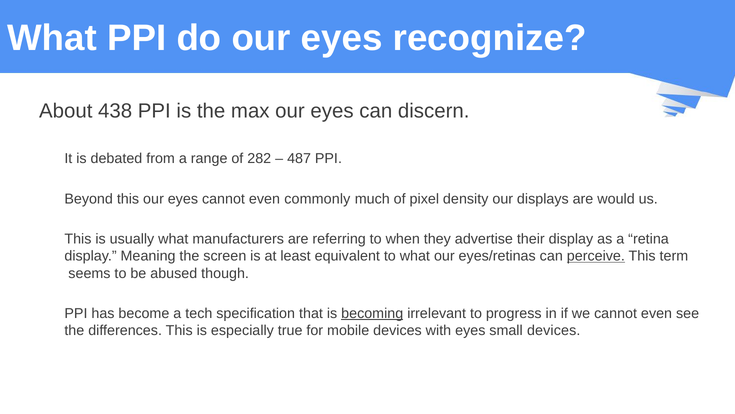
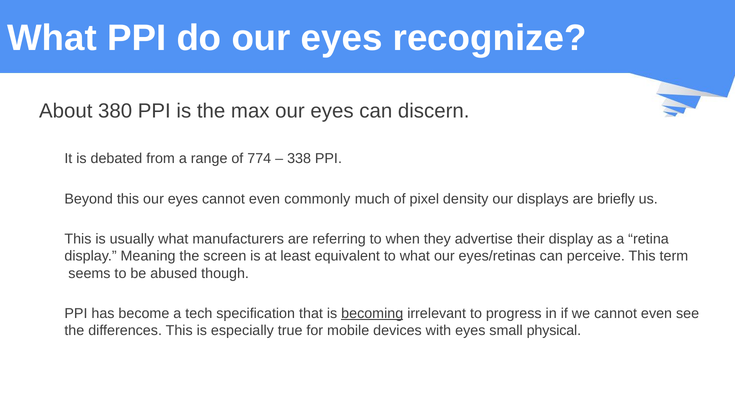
438: 438 -> 380 (115, 111)
282: 282 -> 774 (259, 159)
487: 487 -> 338 (299, 159)
would: would -> briefly (616, 199)
perceive underline: present -> none (596, 256)
small devices: devices -> physical (554, 330)
